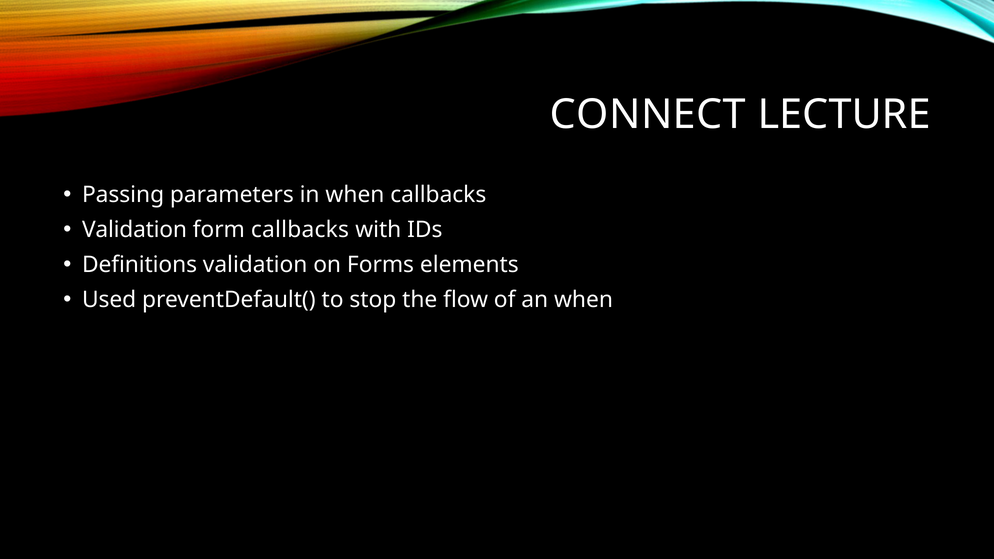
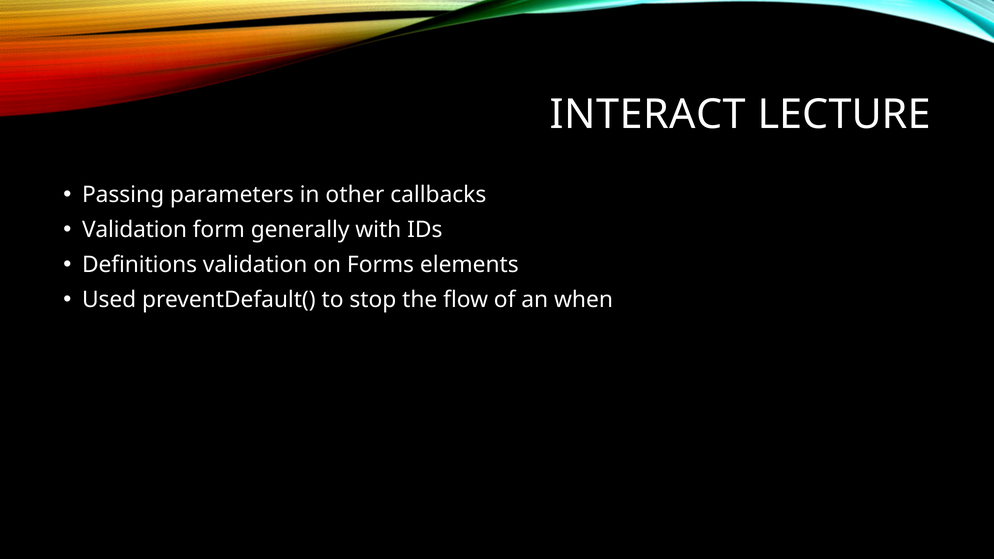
CONNECT: CONNECT -> INTERACT (648, 115)
in when: when -> other (355, 195)
form callbacks: callbacks -> generally (300, 230)
